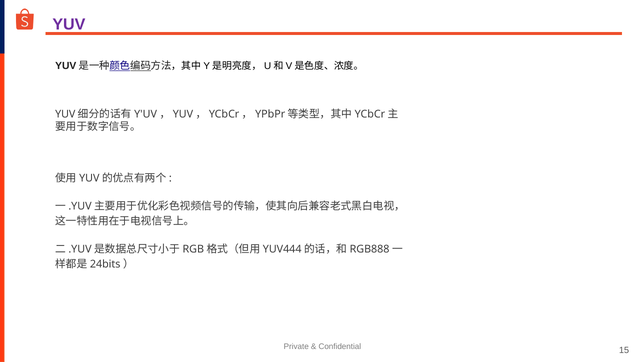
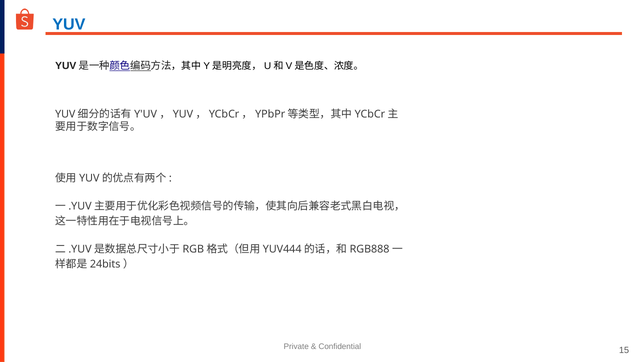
YUV colour: purple -> blue (69, 24)
